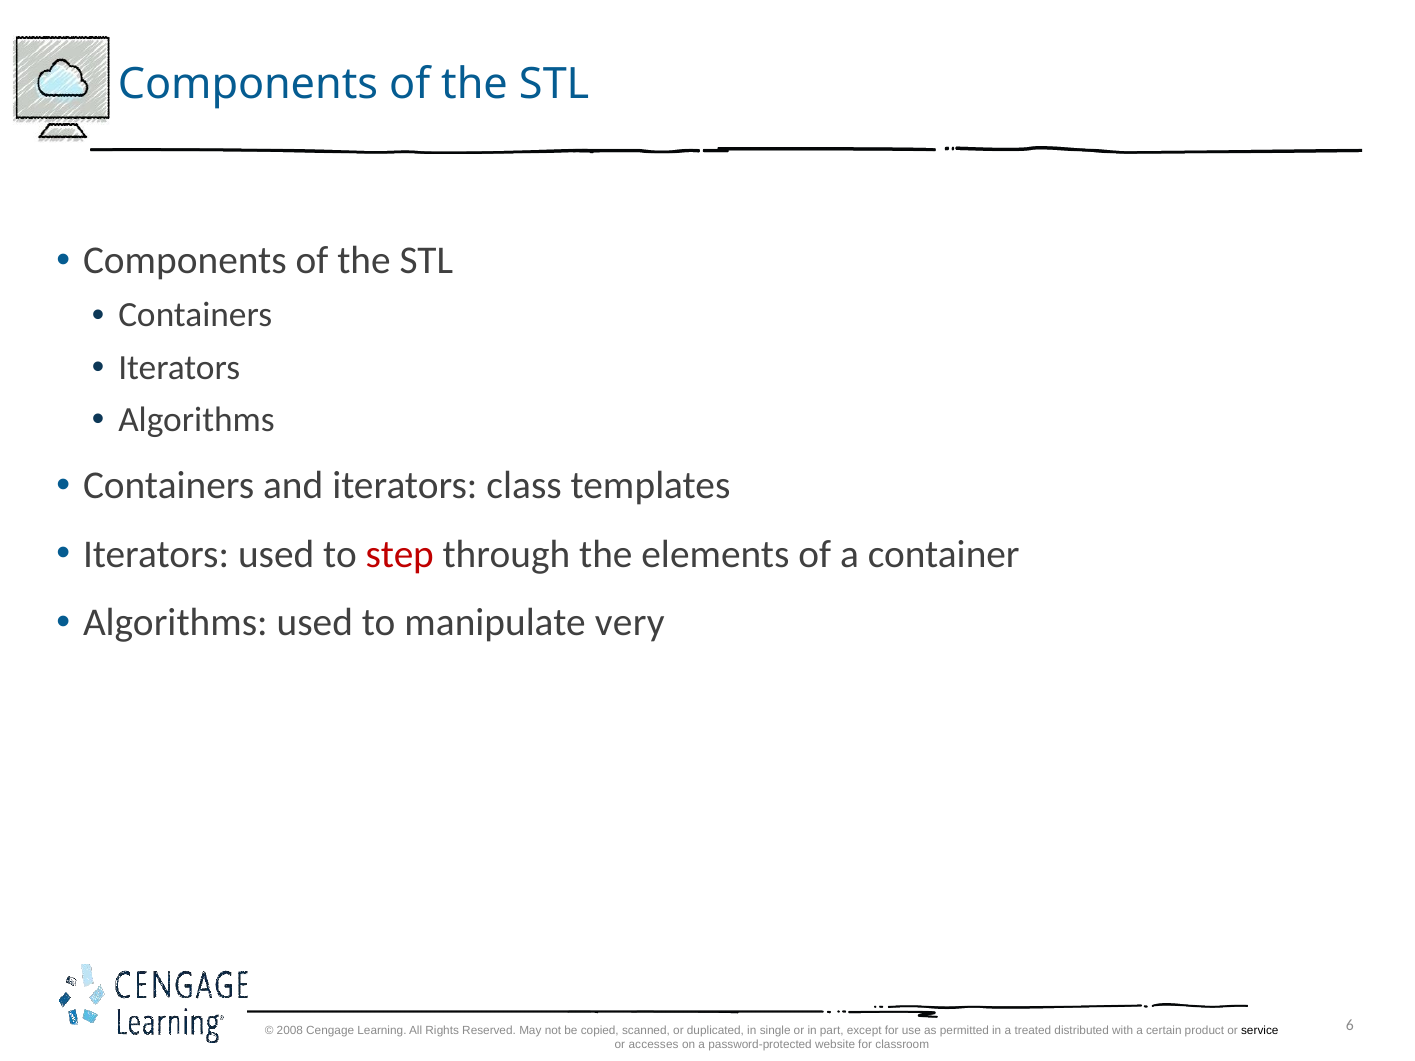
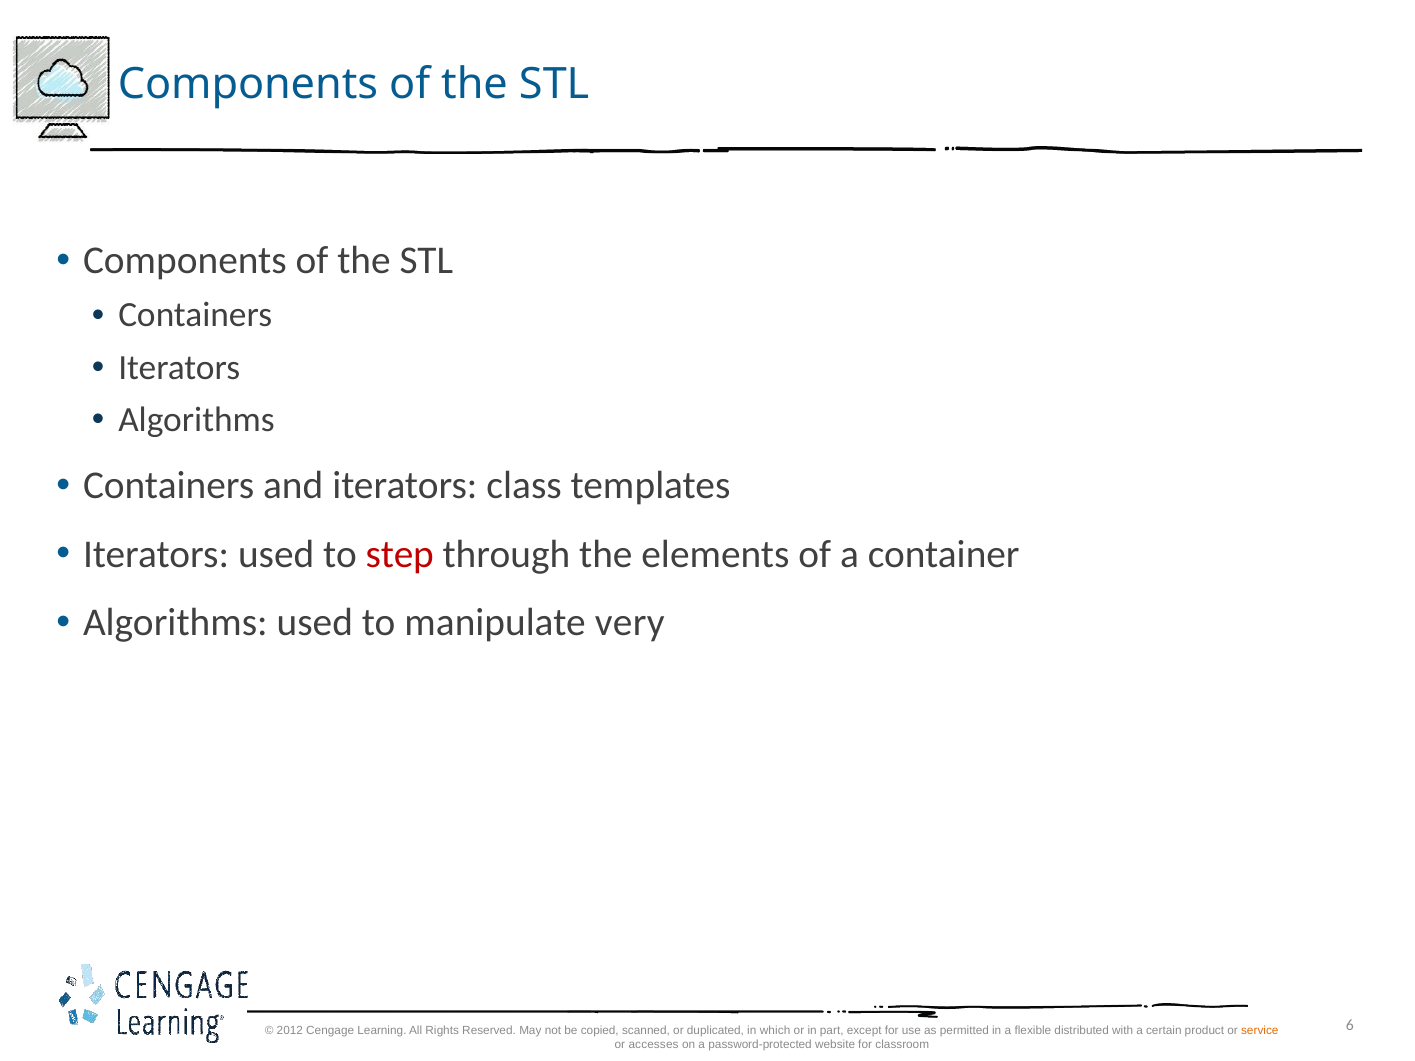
2008: 2008 -> 2012 (290, 1031)
single: single -> which (775, 1031)
treated: treated -> flexible (1033, 1031)
service colour: black -> orange (1260, 1031)
